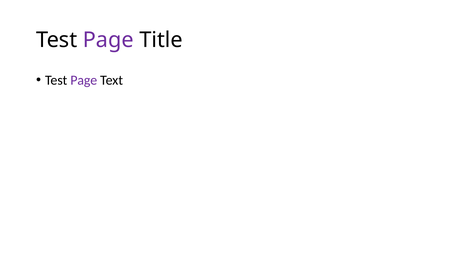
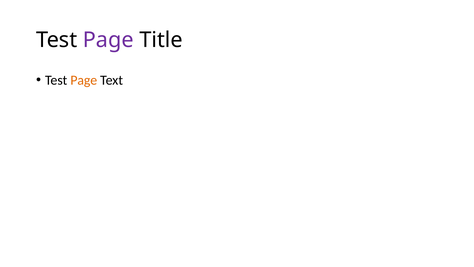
Page colour: purple -> orange (84, 80)
